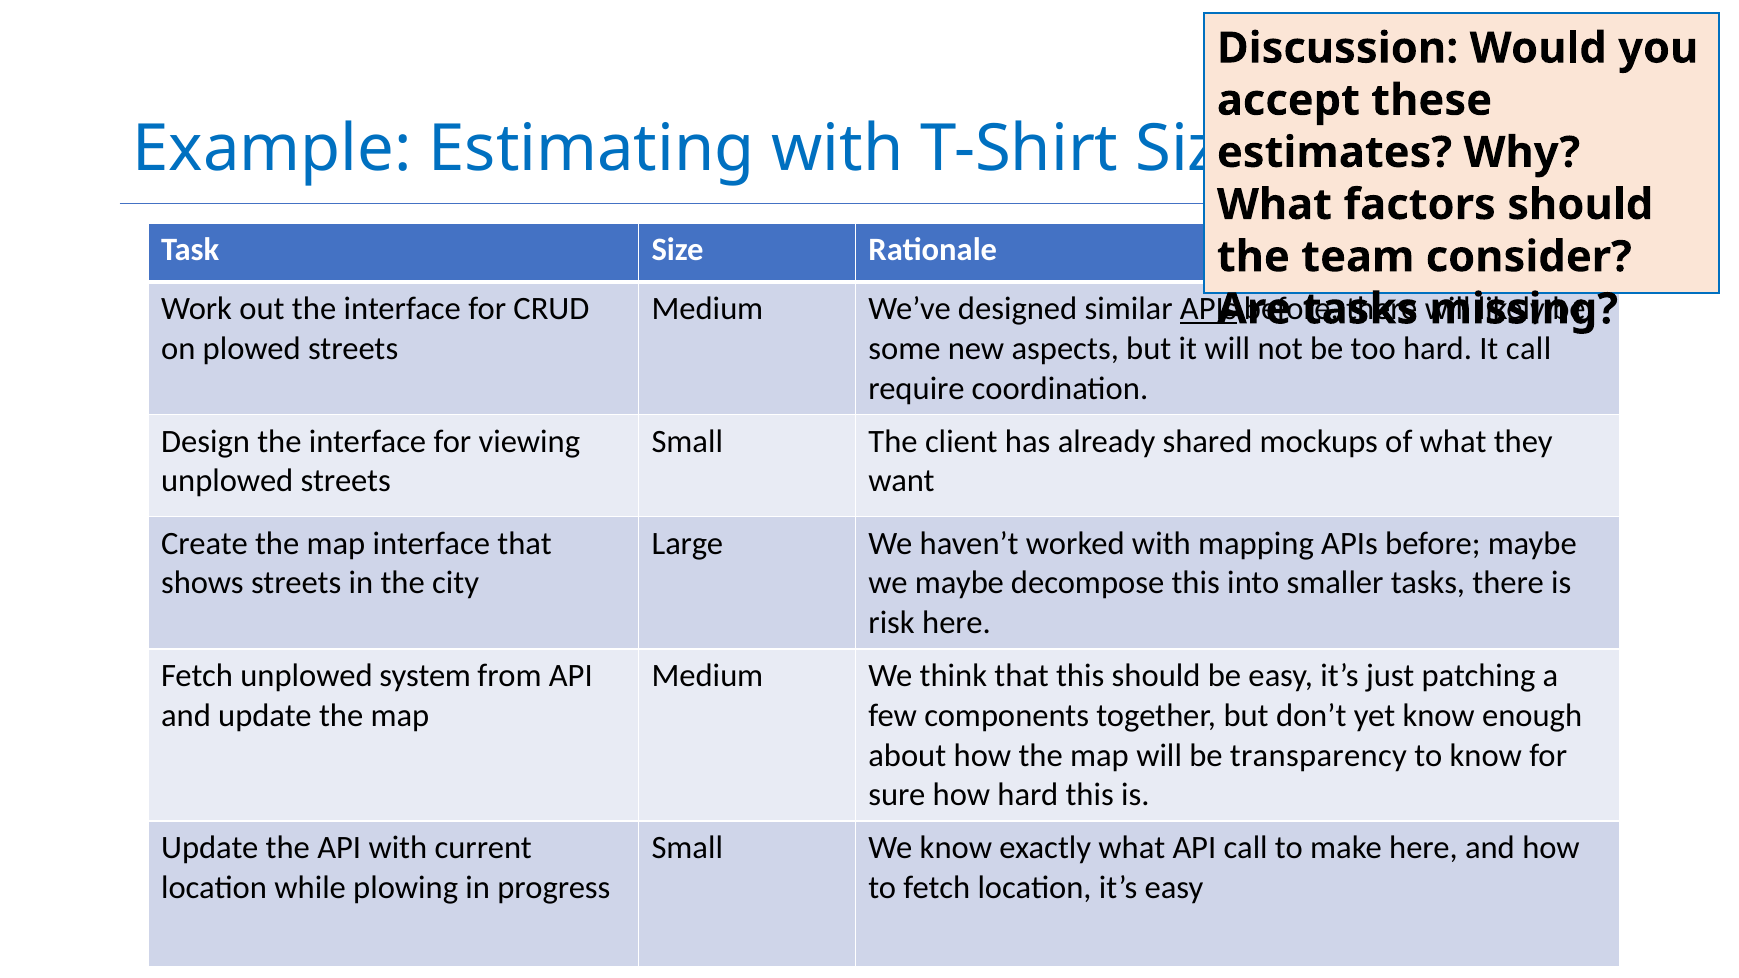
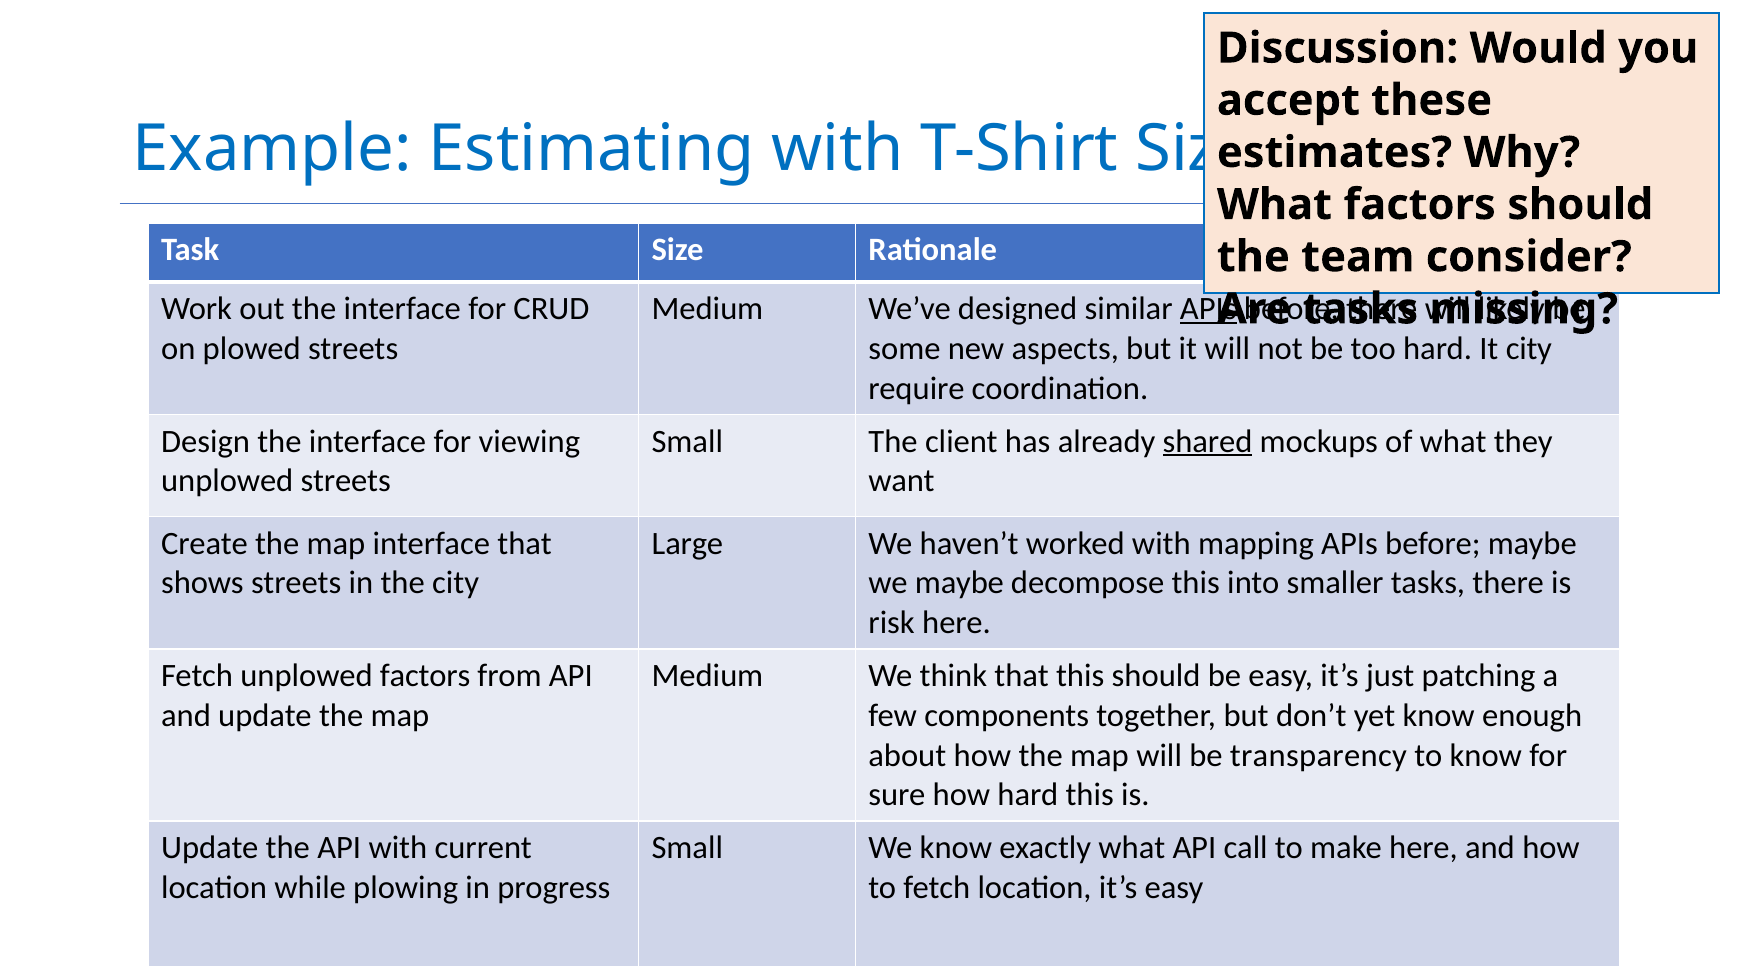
It call: call -> city (1529, 349)
shared underline: none -> present (1208, 441)
unplowed system: system -> factors (425, 676)
